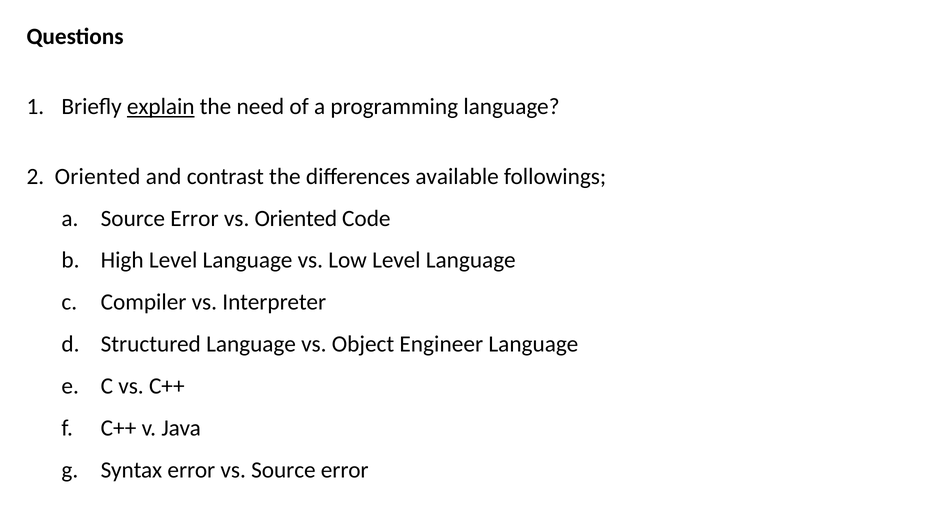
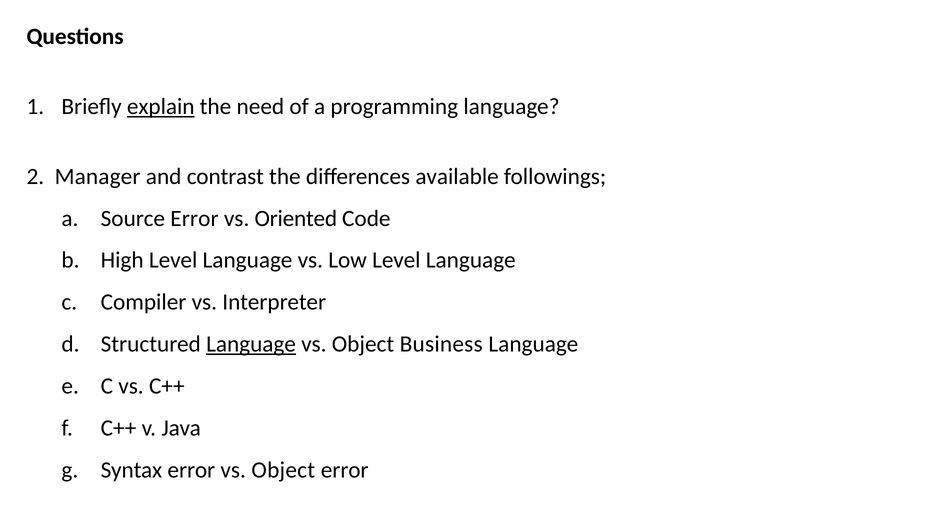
2 Oriented: Oriented -> Manager (98, 176)
Language underline: none -> present (251, 344)
Engineer: Engineer -> Business (441, 344)
error vs Source: Source -> Object (283, 470)
